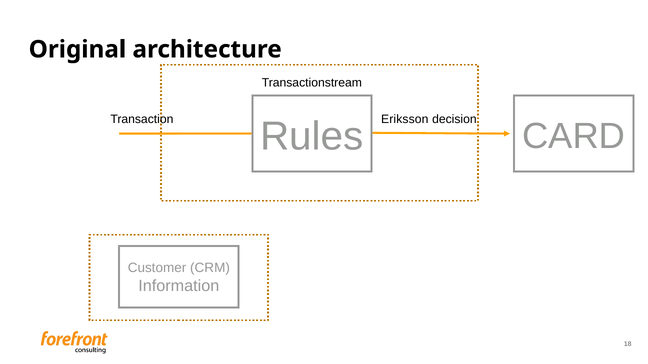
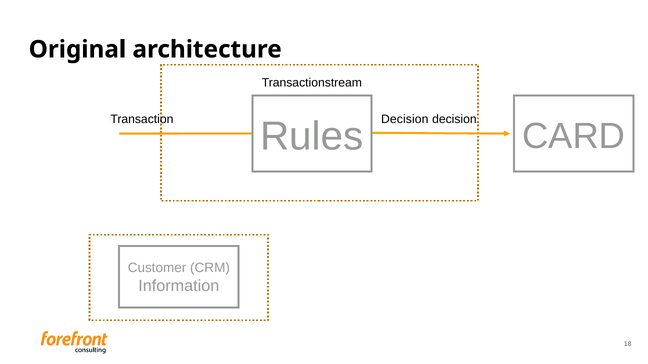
Transaction Eriksson: Eriksson -> Decision (405, 120)
